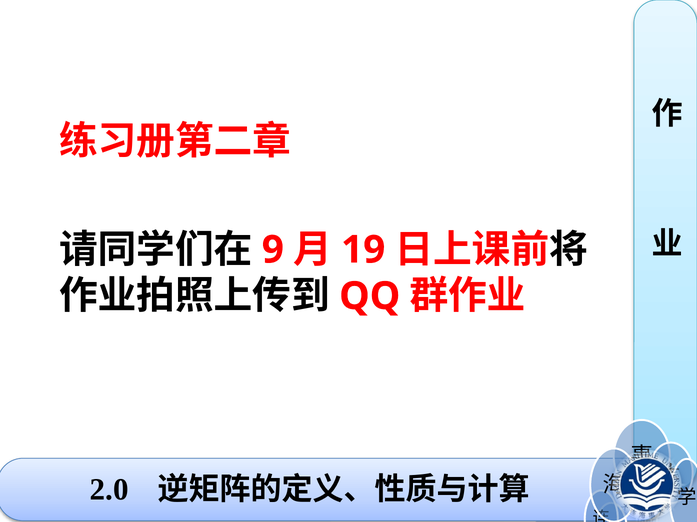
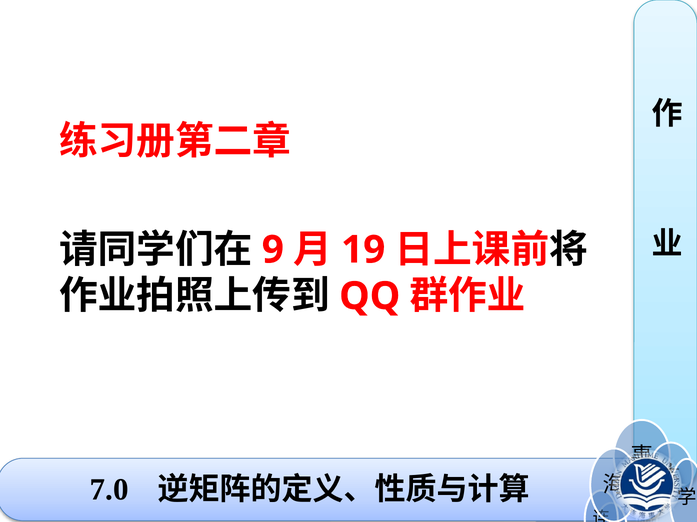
2.0: 2.0 -> 7.0 (109, 490)
